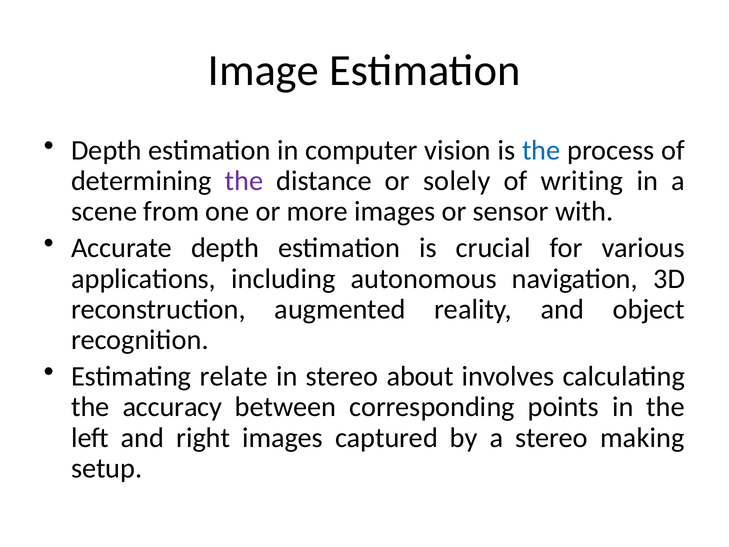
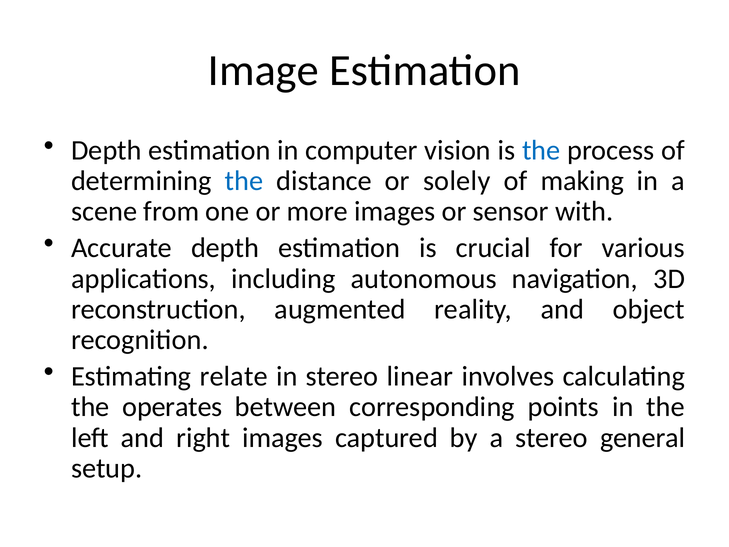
the colour: purple -> blue (244, 181)
writing: writing -> making (582, 181)
about: about -> linear (420, 376)
accuracy: accuracy -> operates (172, 407)
making: making -> general (643, 437)
